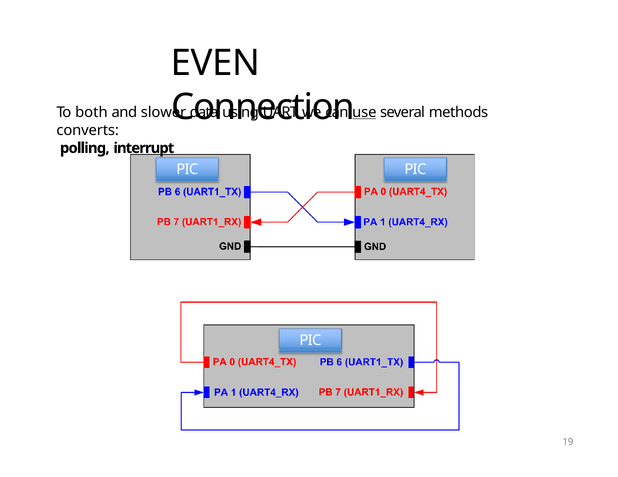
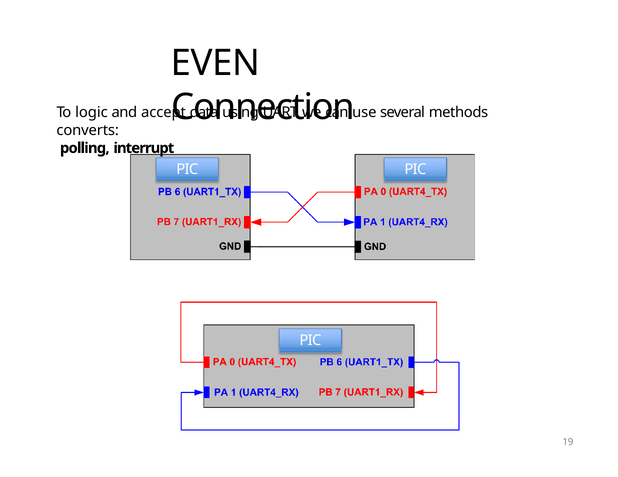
both: both -> logic (91, 113)
slower: slower -> accept (163, 113)
use underline: present -> none (364, 113)
